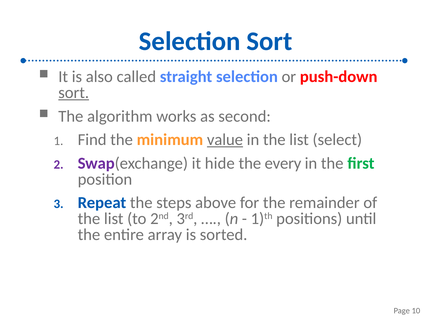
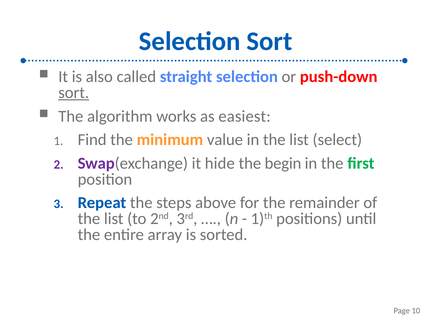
second: second -> easiest (245, 116)
value underline: present -> none (225, 140)
every: every -> begin (283, 163)
